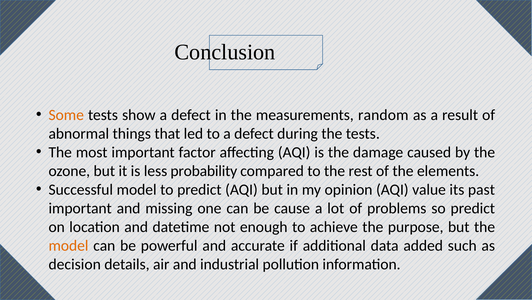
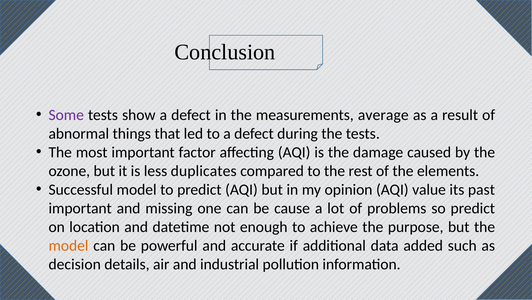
Some colour: orange -> purple (66, 115)
random: random -> average (383, 115)
probability: probability -> duplicates (204, 171)
